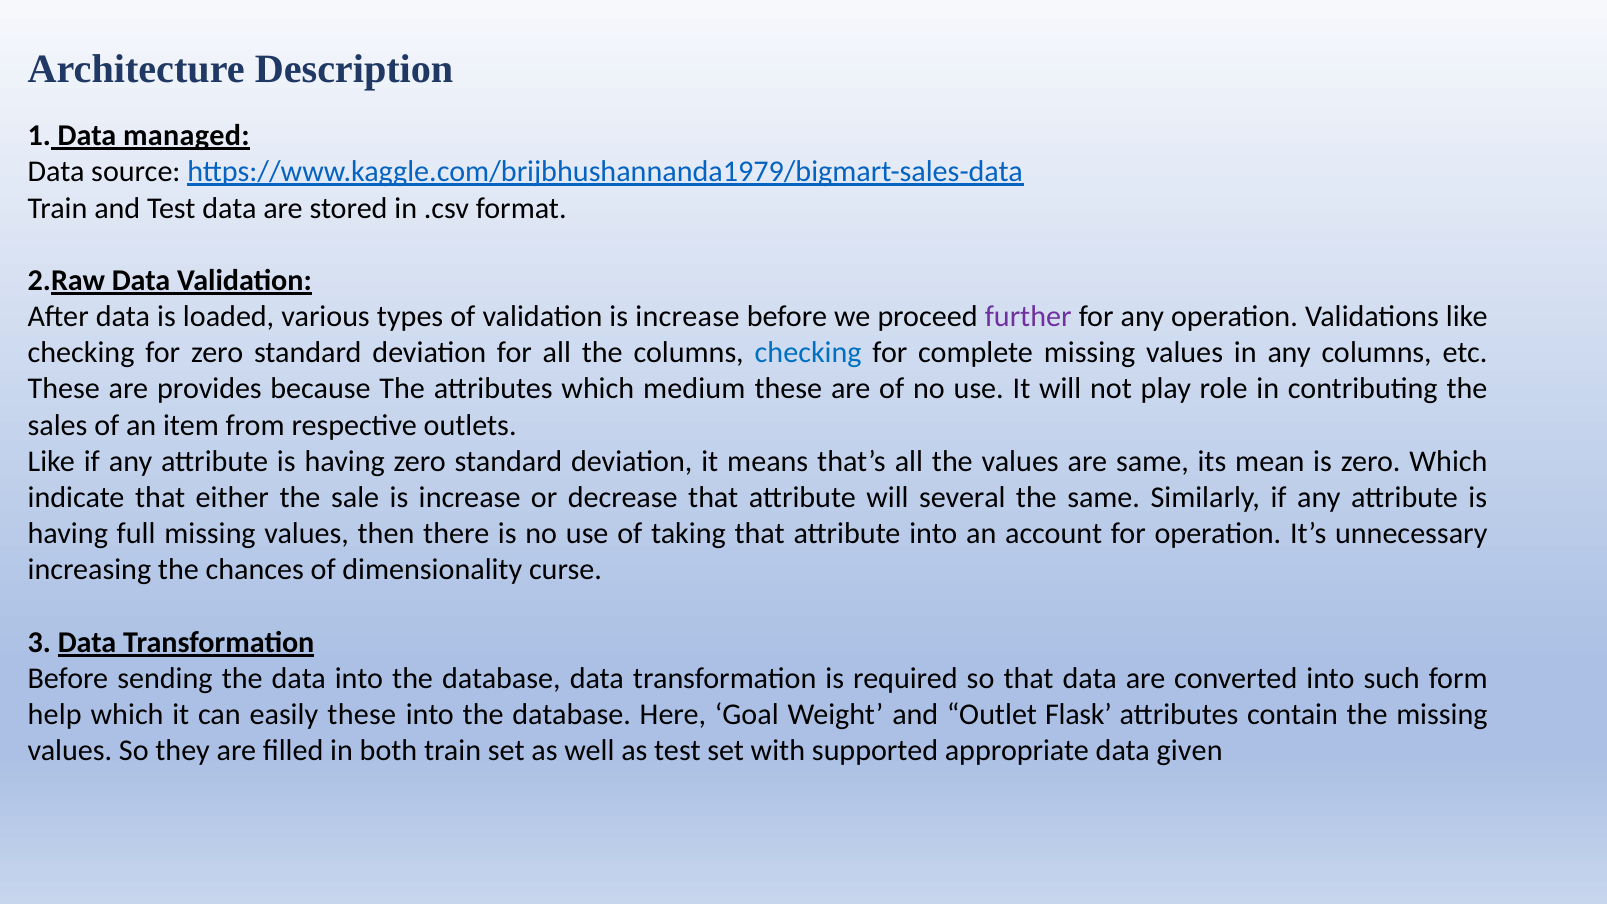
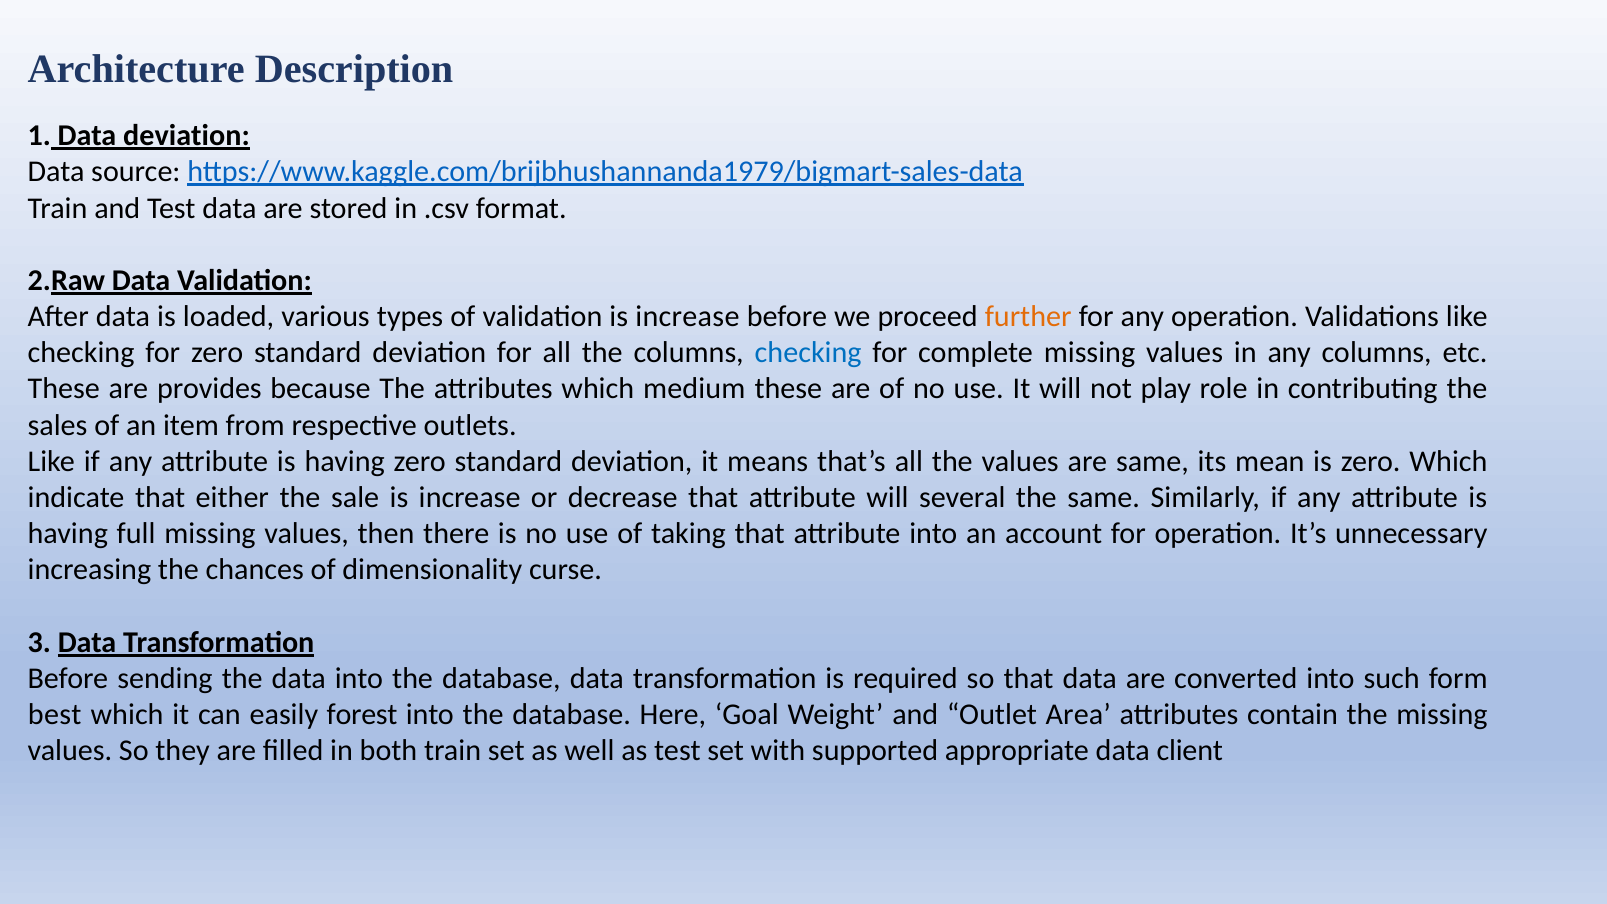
Data managed: managed -> deviation (186, 135)
further colour: purple -> orange (1028, 317)
help: help -> best (55, 714)
easily these: these -> forest (362, 714)
Flask: Flask -> Area (1078, 714)
given: given -> client (1190, 751)
